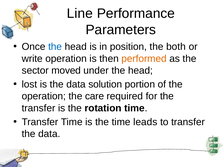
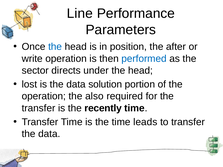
both: both -> after (176, 47)
performed colour: orange -> blue (144, 59)
moved: moved -> directs (66, 71)
care: care -> also (94, 96)
rotation: rotation -> recently (103, 108)
